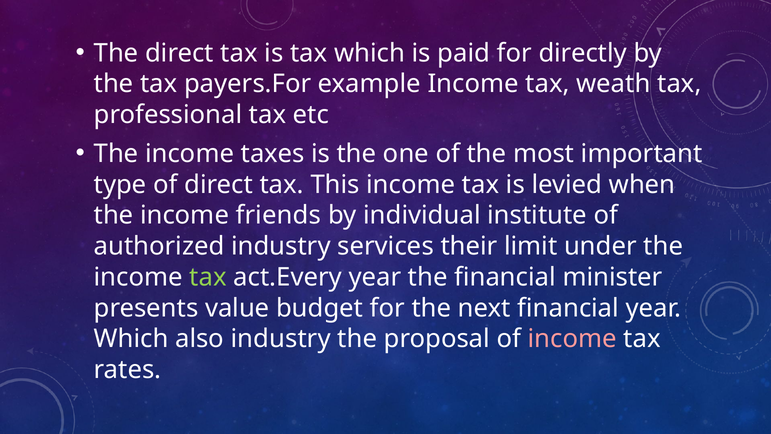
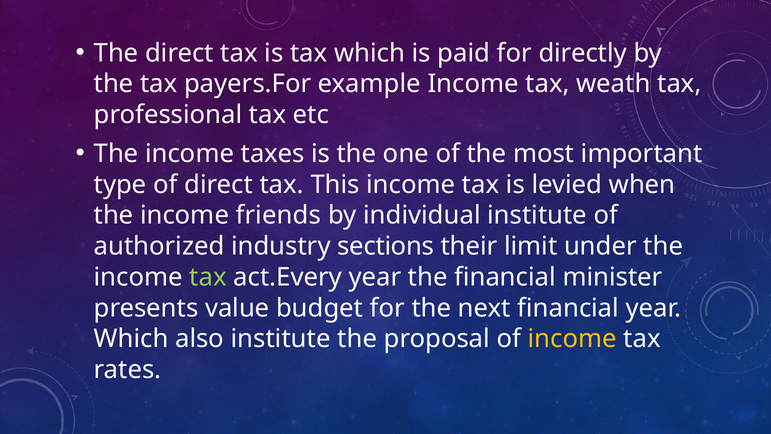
services: services -> sections (386, 246)
also industry: industry -> institute (281, 339)
income colour: pink -> yellow (572, 339)
